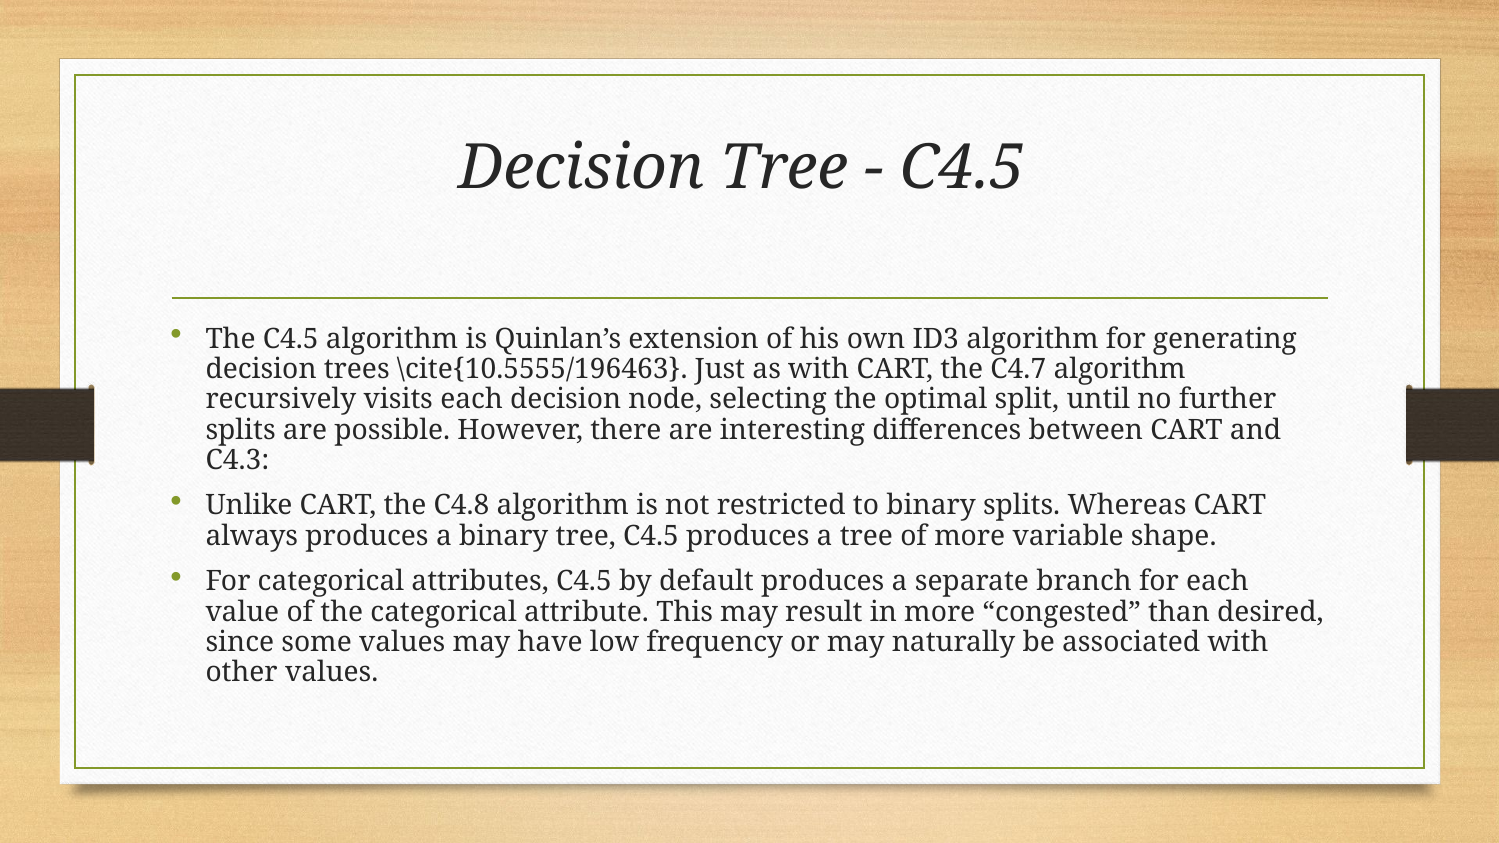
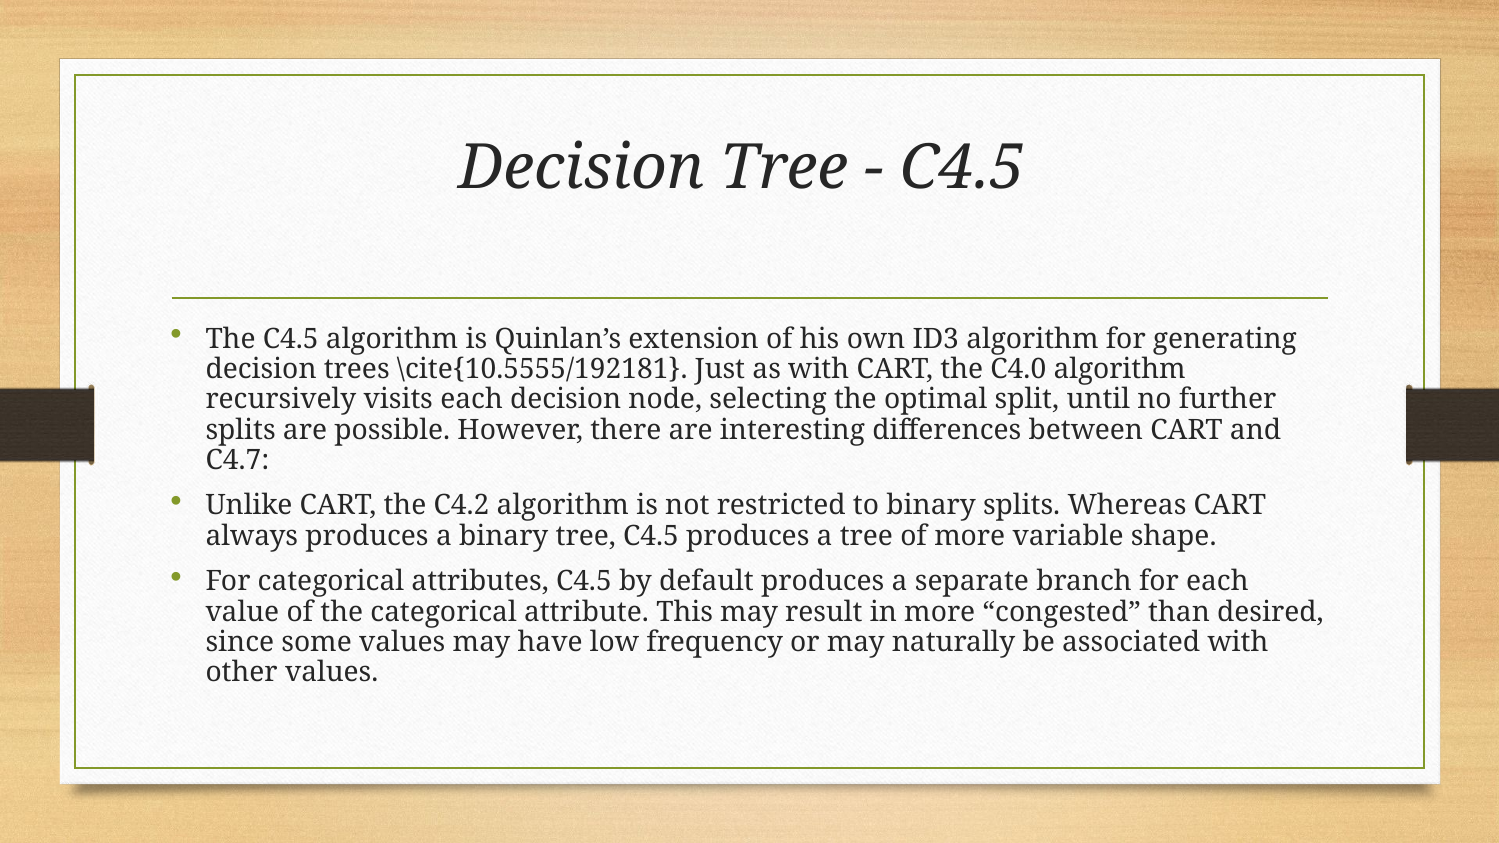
\cite{10.5555/196463: \cite{10.5555/196463 -> \cite{10.5555/192181 (542, 369)
C4.7: C4.7 -> C4.0 (1018, 369)
C4.3: C4.3 -> C4.7 (237, 460)
C4.8: C4.8 -> C4.2 (462, 506)
